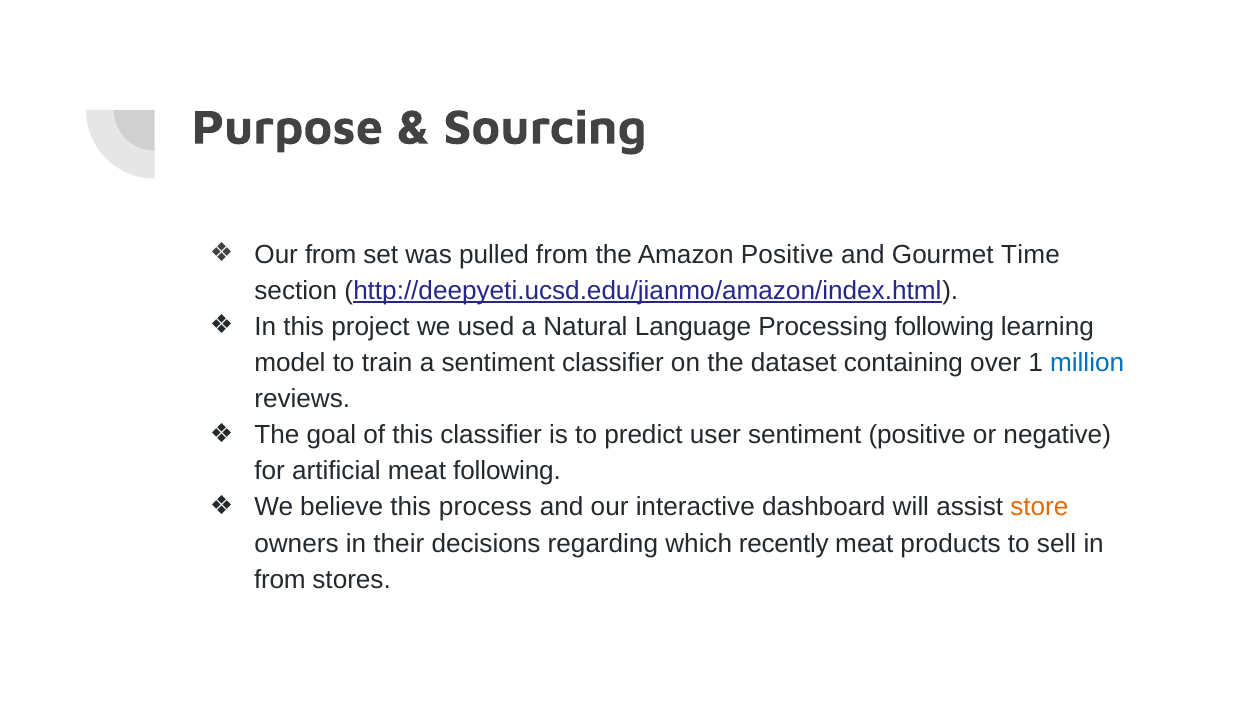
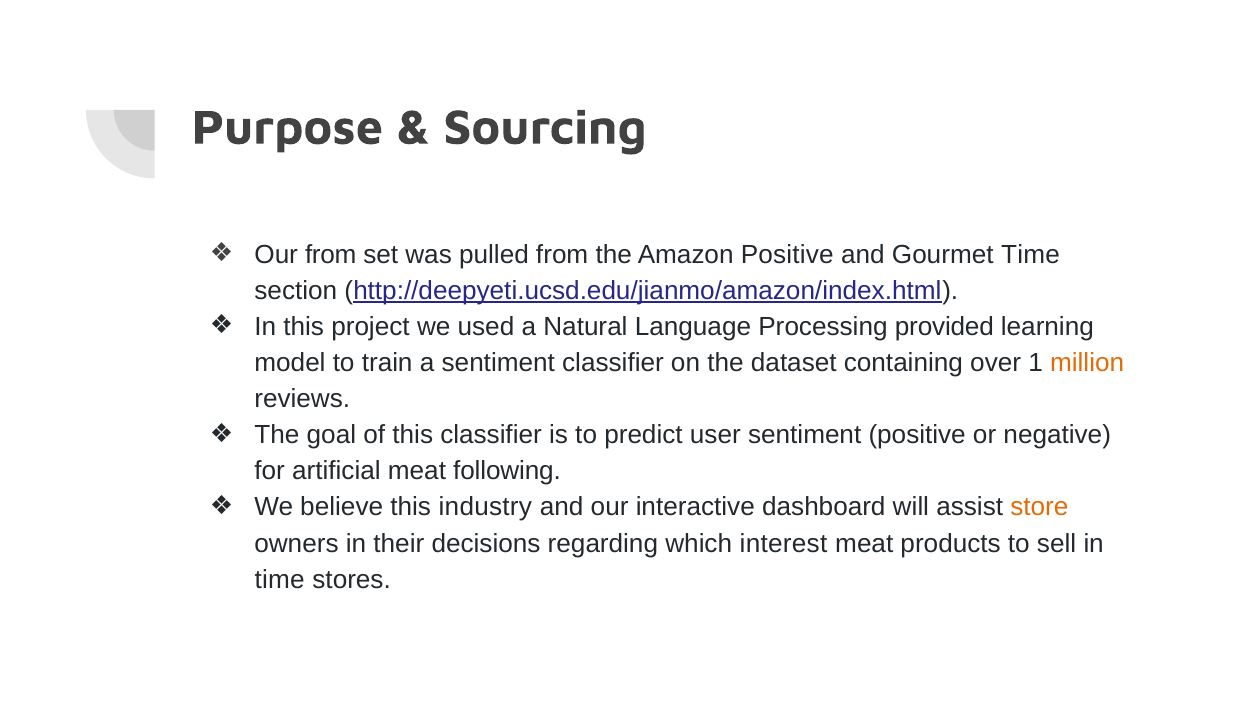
Processing following: following -> provided (944, 326)
million colour: blue -> orange (1087, 363)
process: process -> industry (485, 507)
recently: recently -> interest (784, 543)
from: from -> time (280, 579)
